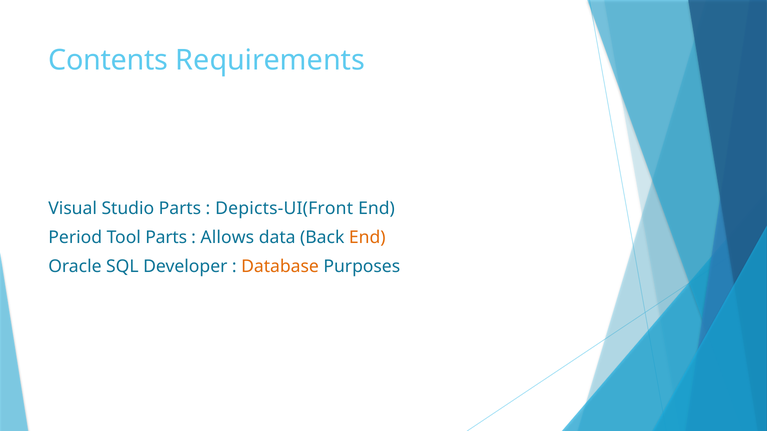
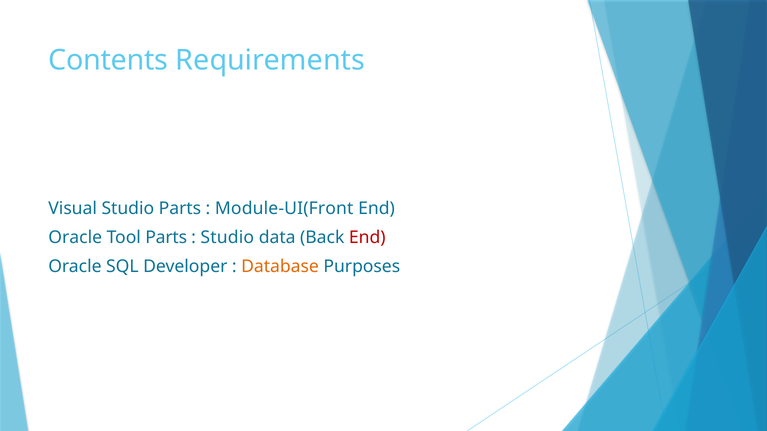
Depicts-UI(Front: Depicts-UI(Front -> Module-UI(Front (284, 209)
Period: Period -> Oracle (75, 238)
Allows: Allows -> Studio (227, 238)
End colour: orange -> red (367, 238)
